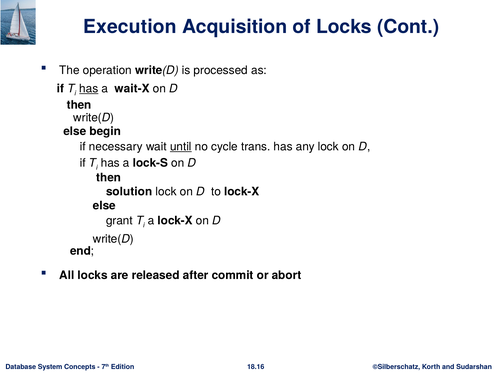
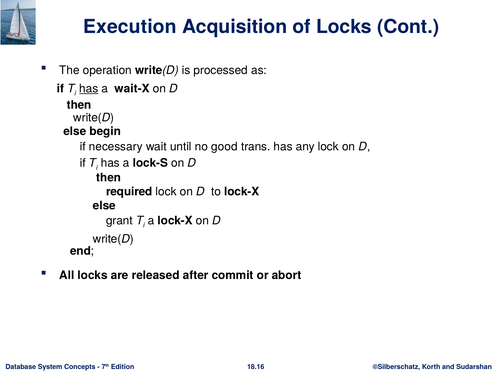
until underline: present -> none (181, 146)
cycle: cycle -> good (224, 146)
solution: solution -> required (129, 192)
